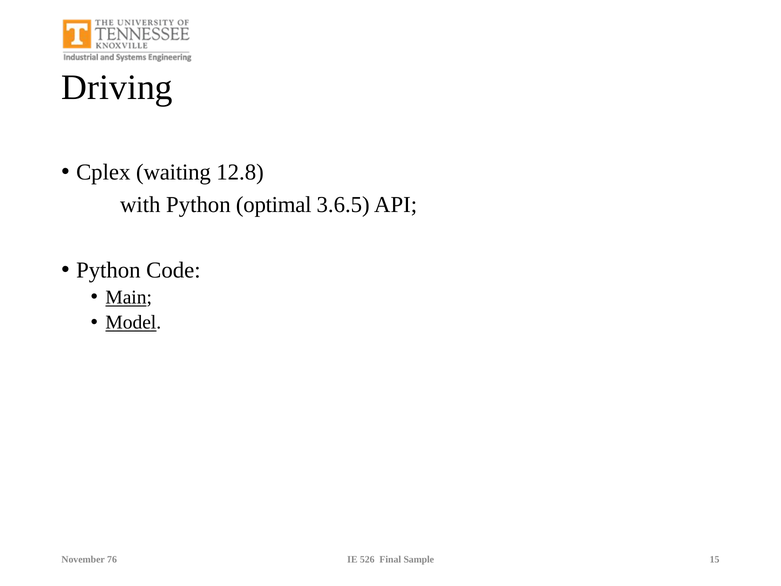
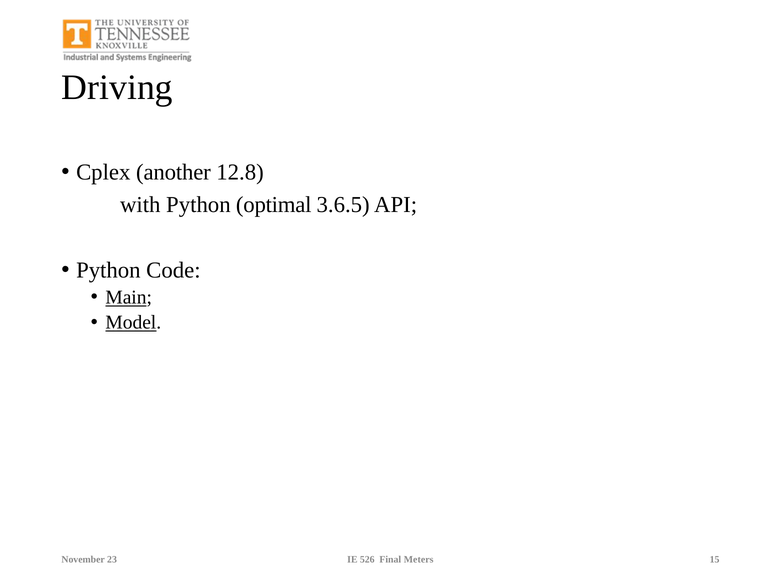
waiting: waiting -> another (173, 172)
76: 76 -> 23 (112, 559)
Sample: Sample -> Meters (419, 559)
